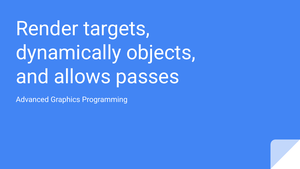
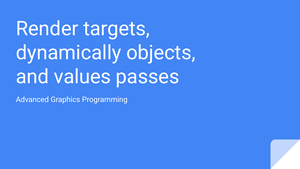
allows: allows -> values (82, 77)
